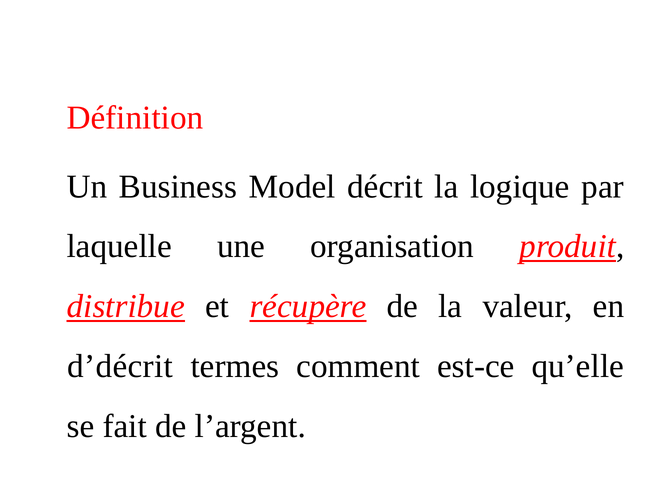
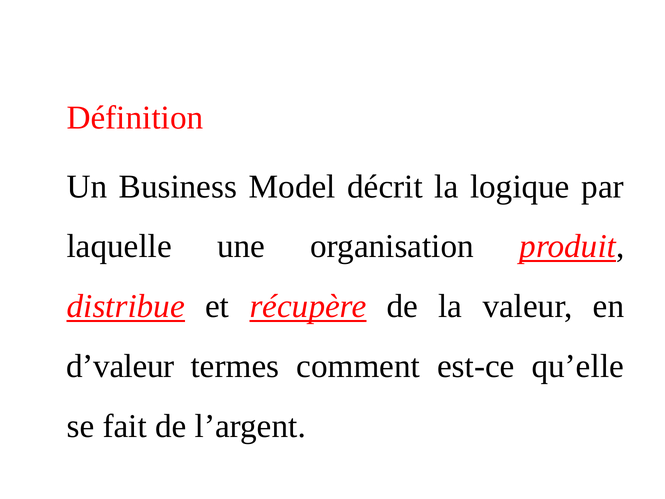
d’décrit: d’décrit -> d’valeur (120, 366)
